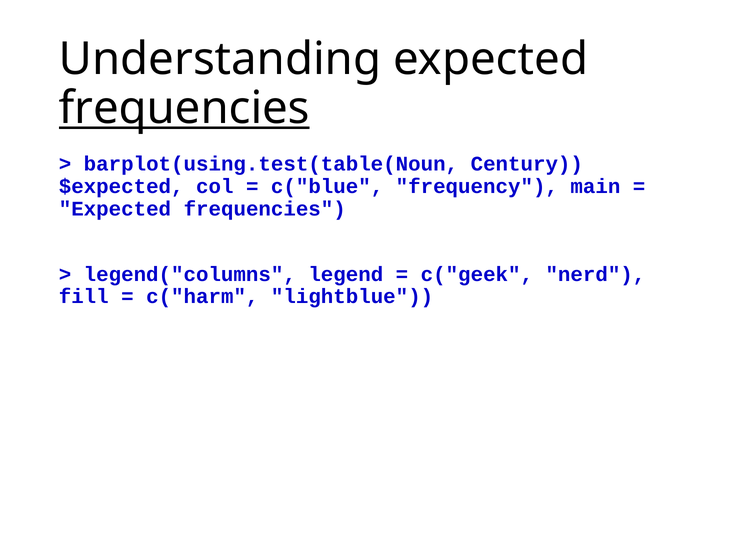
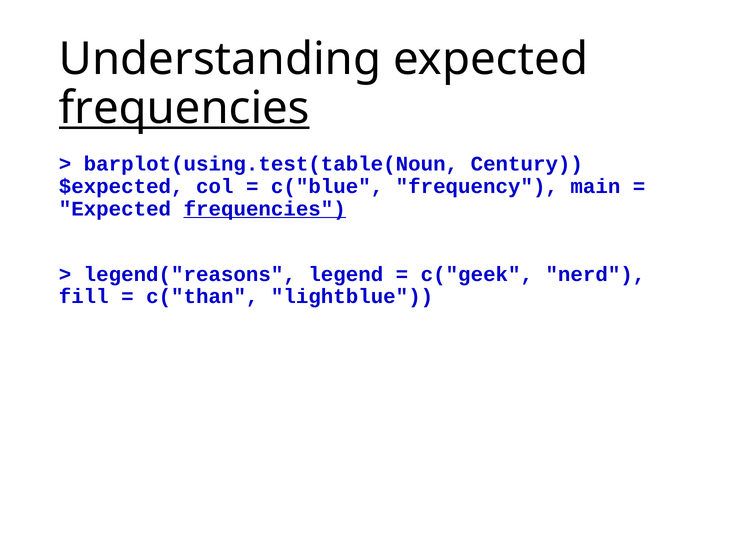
frequencies underline: none -> present (265, 209)
legend("columns: legend("columns -> legend("reasons (190, 274)
c("harm: c("harm -> c("than (202, 297)
